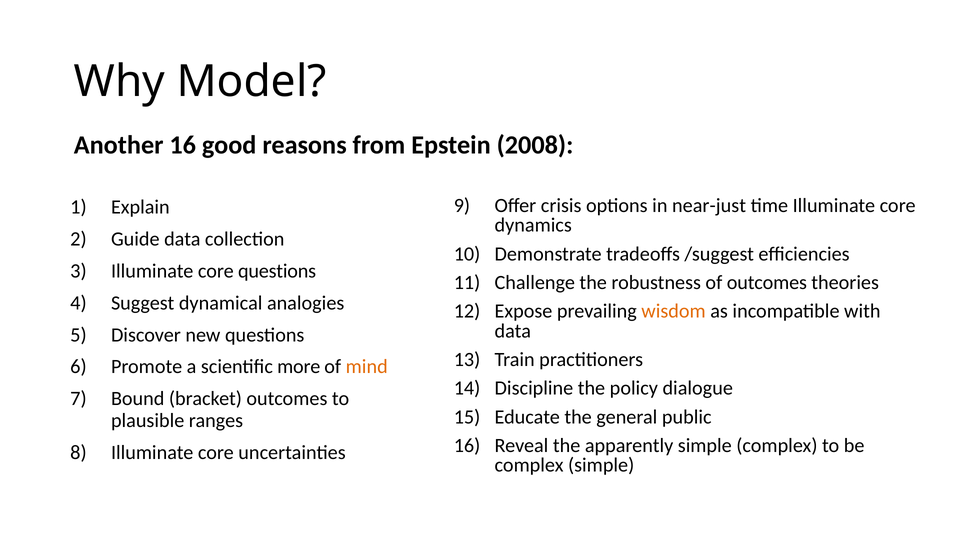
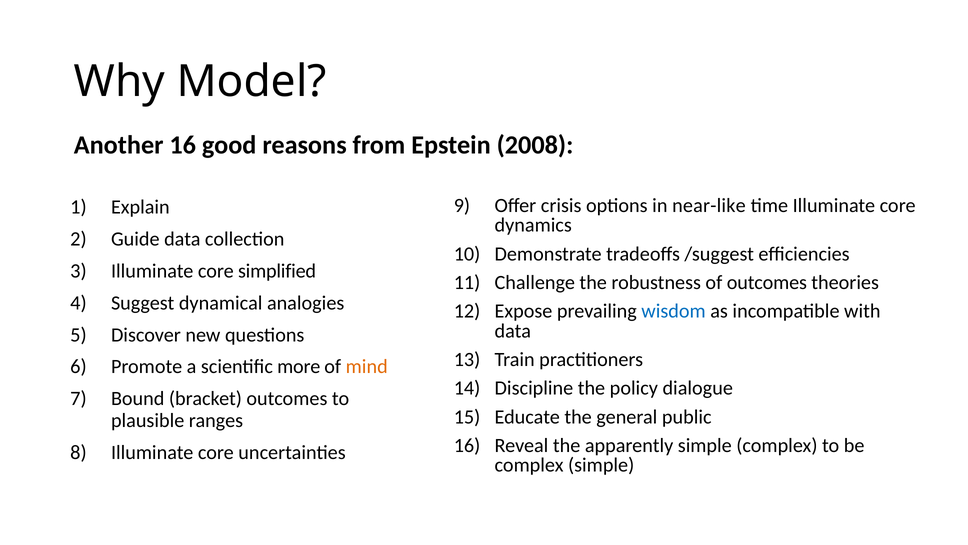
near-just: near-just -> near-like (709, 205)
core questions: questions -> simplified (277, 271)
wisdom colour: orange -> blue (674, 311)
